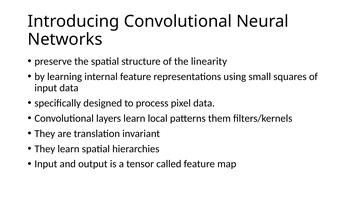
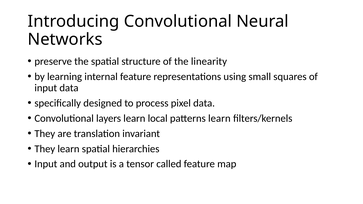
patterns them: them -> learn (219, 118)
